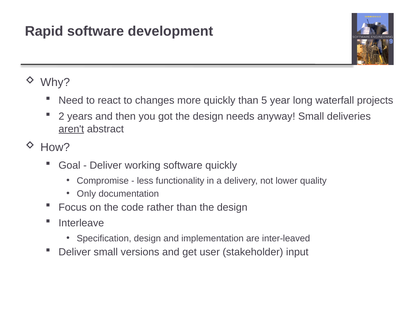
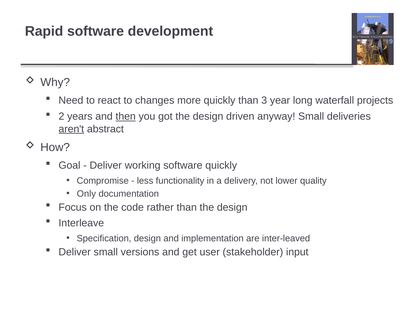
5: 5 -> 3 (264, 101)
then underline: none -> present (126, 117)
needs: needs -> driven (240, 117)
